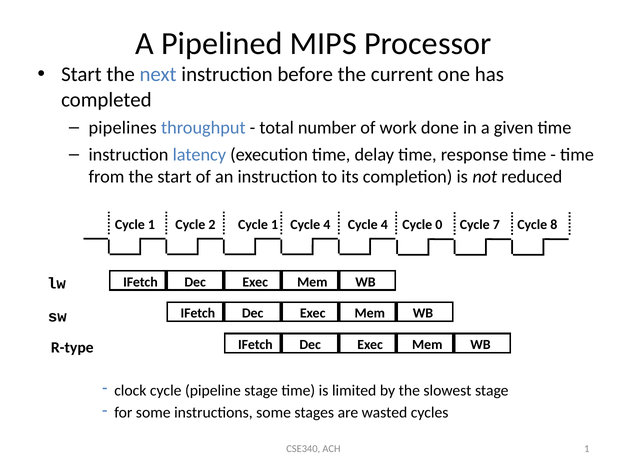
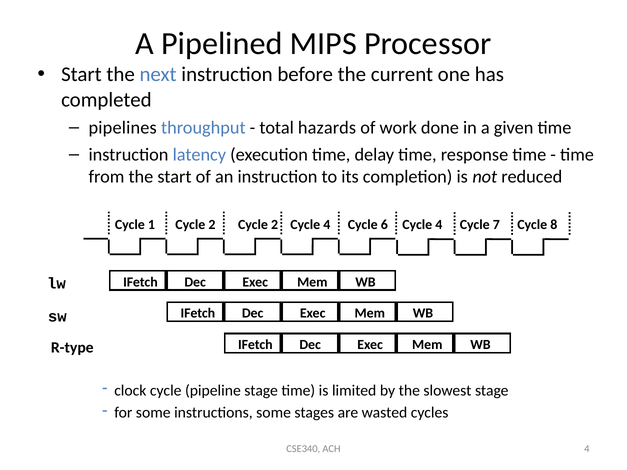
number: number -> hazards (327, 128)
2 Cycle 1: 1 -> 2 (275, 225)
4 Cycle 4: 4 -> 6 (384, 225)
0: 0 -> 4 (439, 225)
ACH 1: 1 -> 4 (587, 449)
